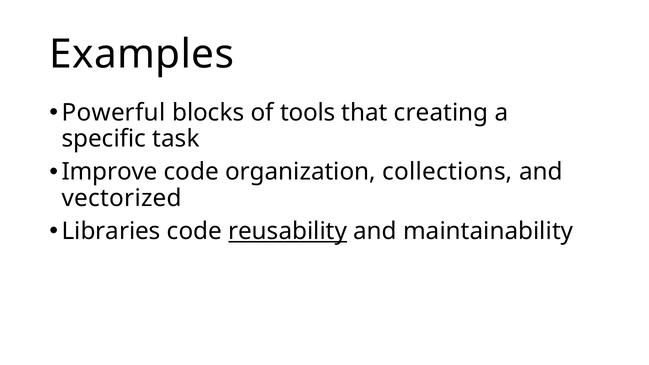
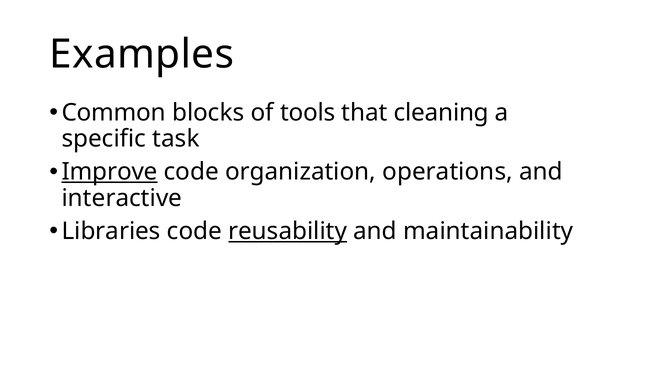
Powerful: Powerful -> Common (114, 113)
creating: creating -> cleaning (441, 113)
Improve underline: none -> present (110, 172)
collections: collections -> operations (448, 172)
vectorized: vectorized -> interactive (122, 198)
